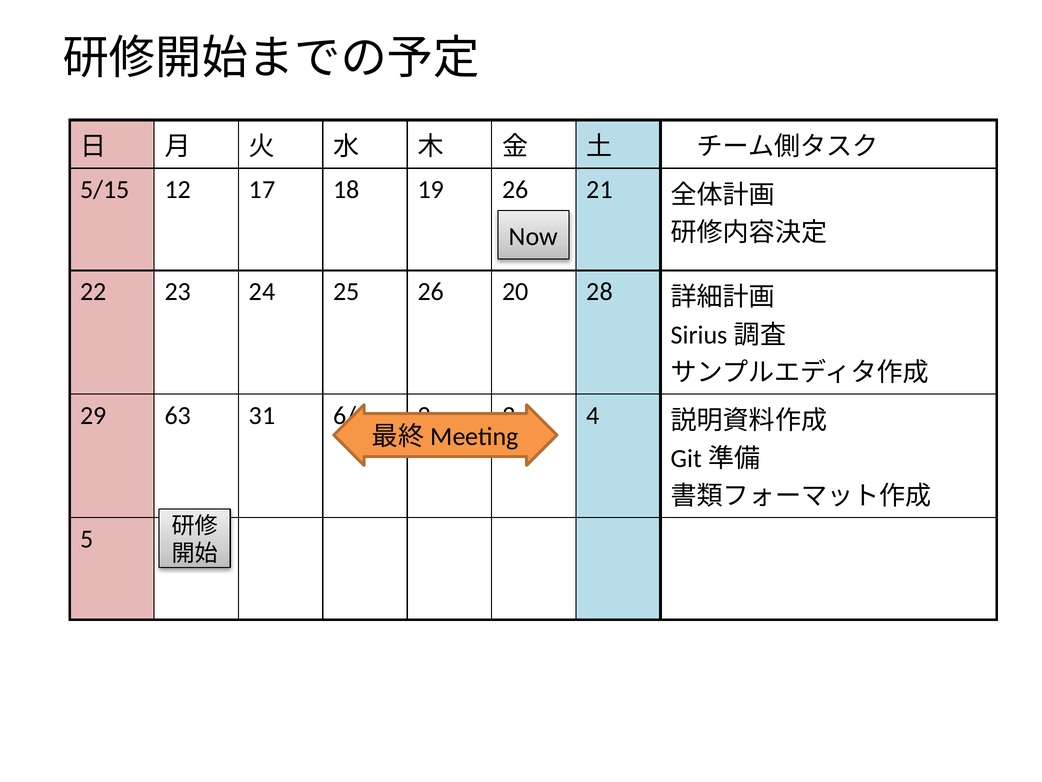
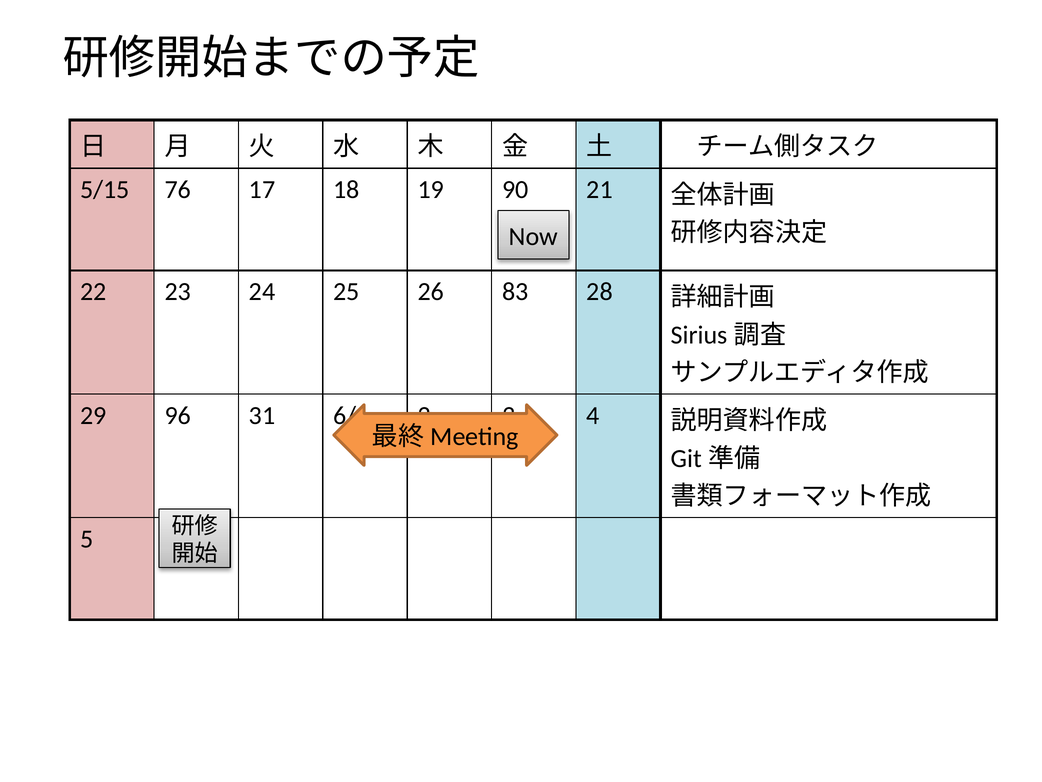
12: 12 -> 76 (178, 190)
19 26: 26 -> 90 (515, 190)
20: 20 -> 83 (515, 292)
63: 63 -> 96 (178, 415)
